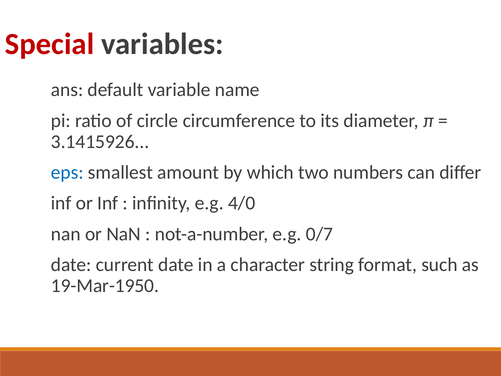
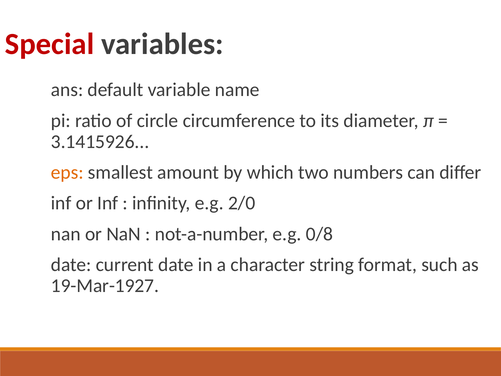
eps colour: blue -> orange (67, 172)
4/0: 4/0 -> 2/0 (242, 203)
0/7: 0/7 -> 0/8 (319, 234)
19-Mar-1950: 19-Mar-1950 -> 19-Mar-1927 (105, 286)
